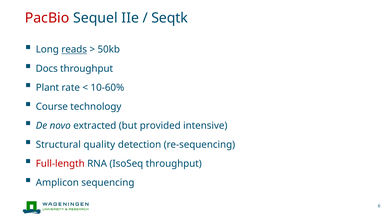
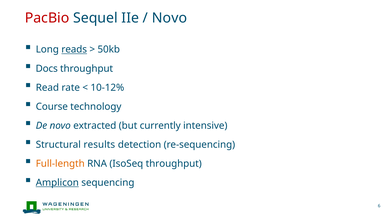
Seqtk: Seqtk -> Novo (169, 18)
Plant: Plant -> Read (47, 88)
10-60%: 10-60% -> 10-12% (107, 88)
provided: provided -> currently (160, 126)
quality: quality -> results (99, 145)
Full-length colour: red -> orange (60, 164)
Amplicon underline: none -> present (57, 183)
